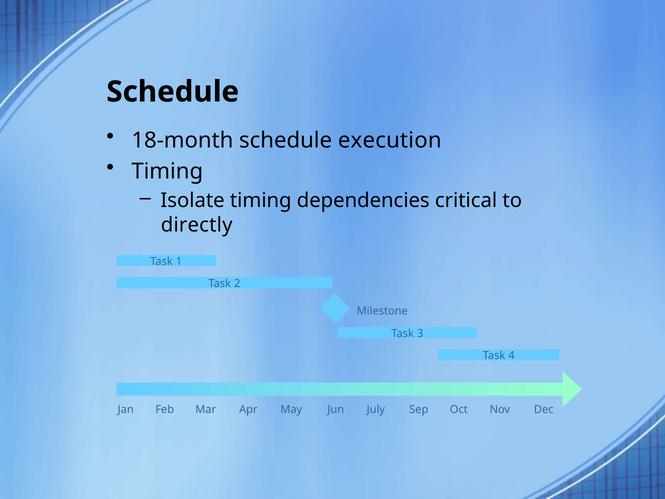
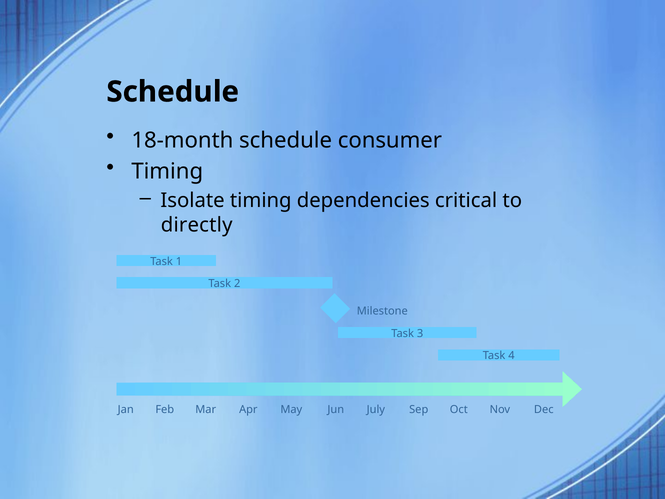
execution: execution -> consumer (390, 140)
